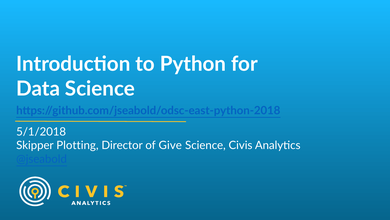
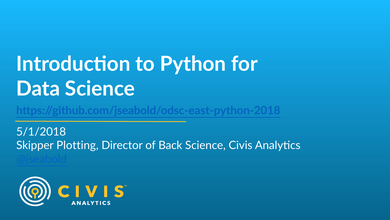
Give: Give -> Back (170, 145)
